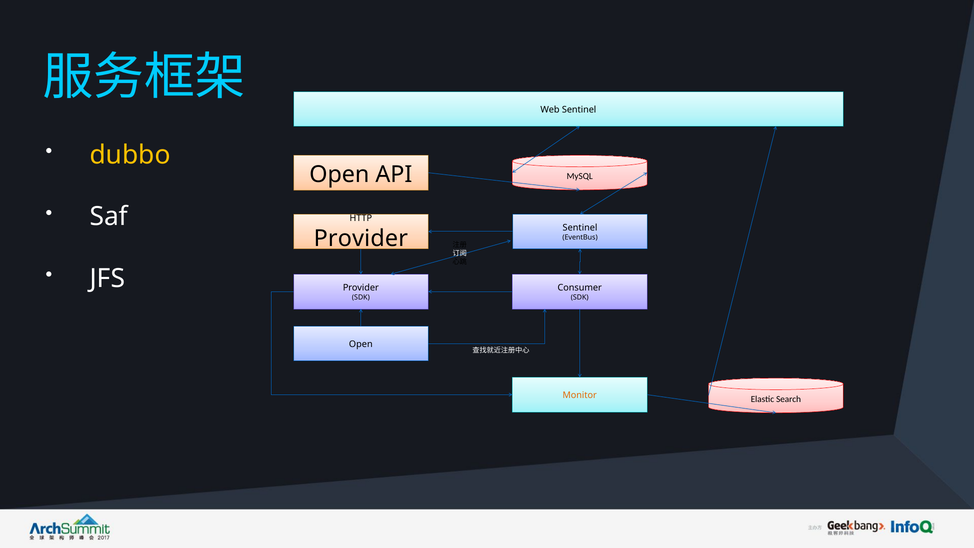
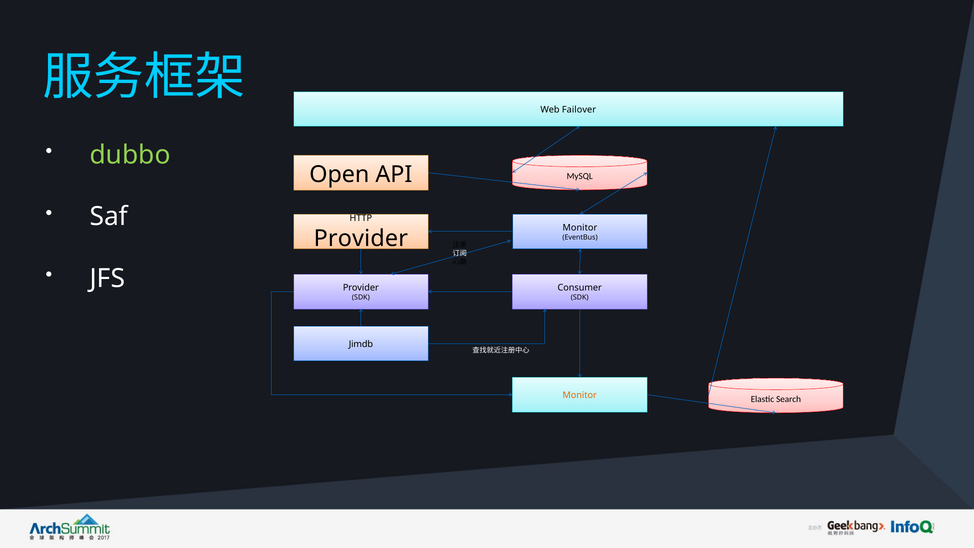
Web Sentinel: Sentinel -> Failover (579, 109)
dubbo colour: yellow -> light green (130, 155)
Sentinel: Sentinel -> Monitor (580, 228)
Open: Open -> Jimdb (361, 344)
